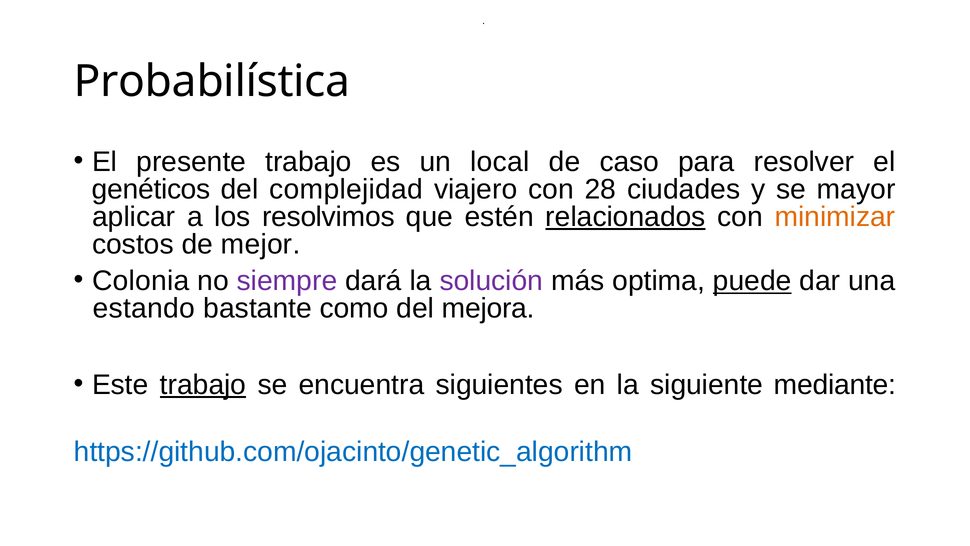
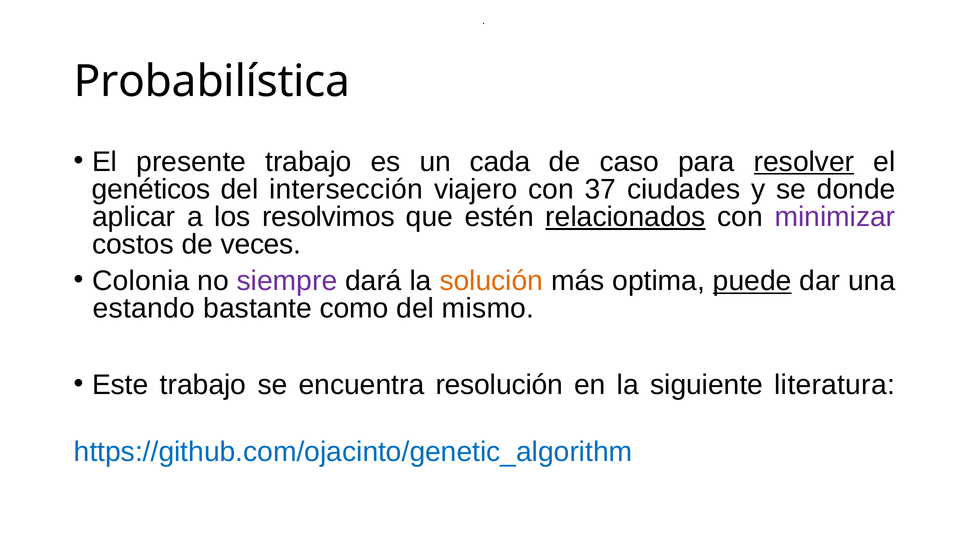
local: local -> cada (500, 162)
resolver underline: none -> present (804, 162)
complejidad: complejidad -> intersección (346, 189)
28: 28 -> 37 (600, 189)
mayor: mayor -> donde (856, 189)
minimizar colour: orange -> purple (835, 217)
mejor: mejor -> veces (261, 244)
solución colour: purple -> orange (491, 281)
mejora: mejora -> mismo (488, 308)
trabajo underline: present -> none (203, 385)
siguientes: siguientes -> resolución (499, 385)
mediante: mediante -> literatura (835, 385)
